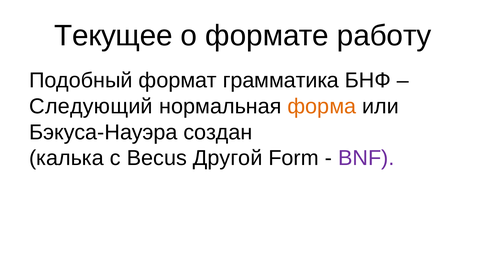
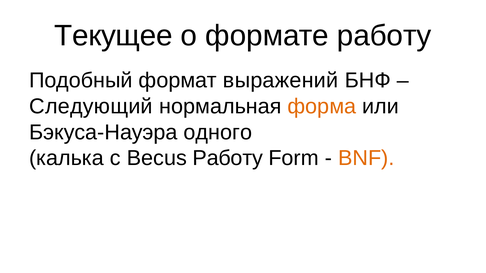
грамматика: грамматика -> выражений (281, 81)
создан: создан -> одного (218, 132)
Becus Другой: Другой -> Работу (228, 158)
BNF colour: purple -> orange (366, 158)
